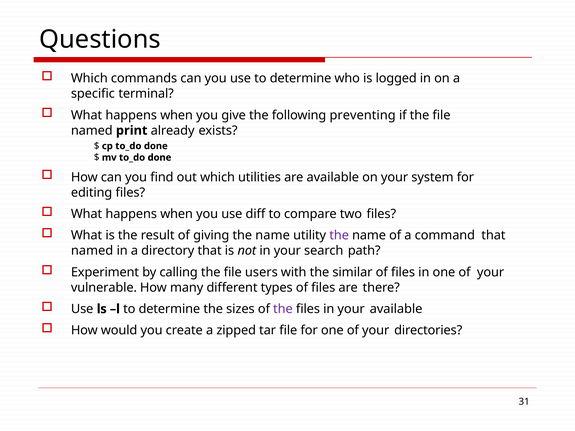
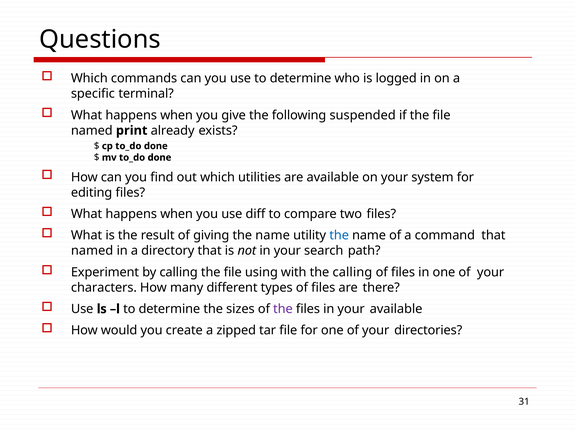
preventing: preventing -> suspended (363, 115)
the colour: purple -> blue (339, 236)
users: users -> using (261, 272)
the similar: similar -> calling (352, 272)
vulnerable: vulnerable -> characters (104, 288)
